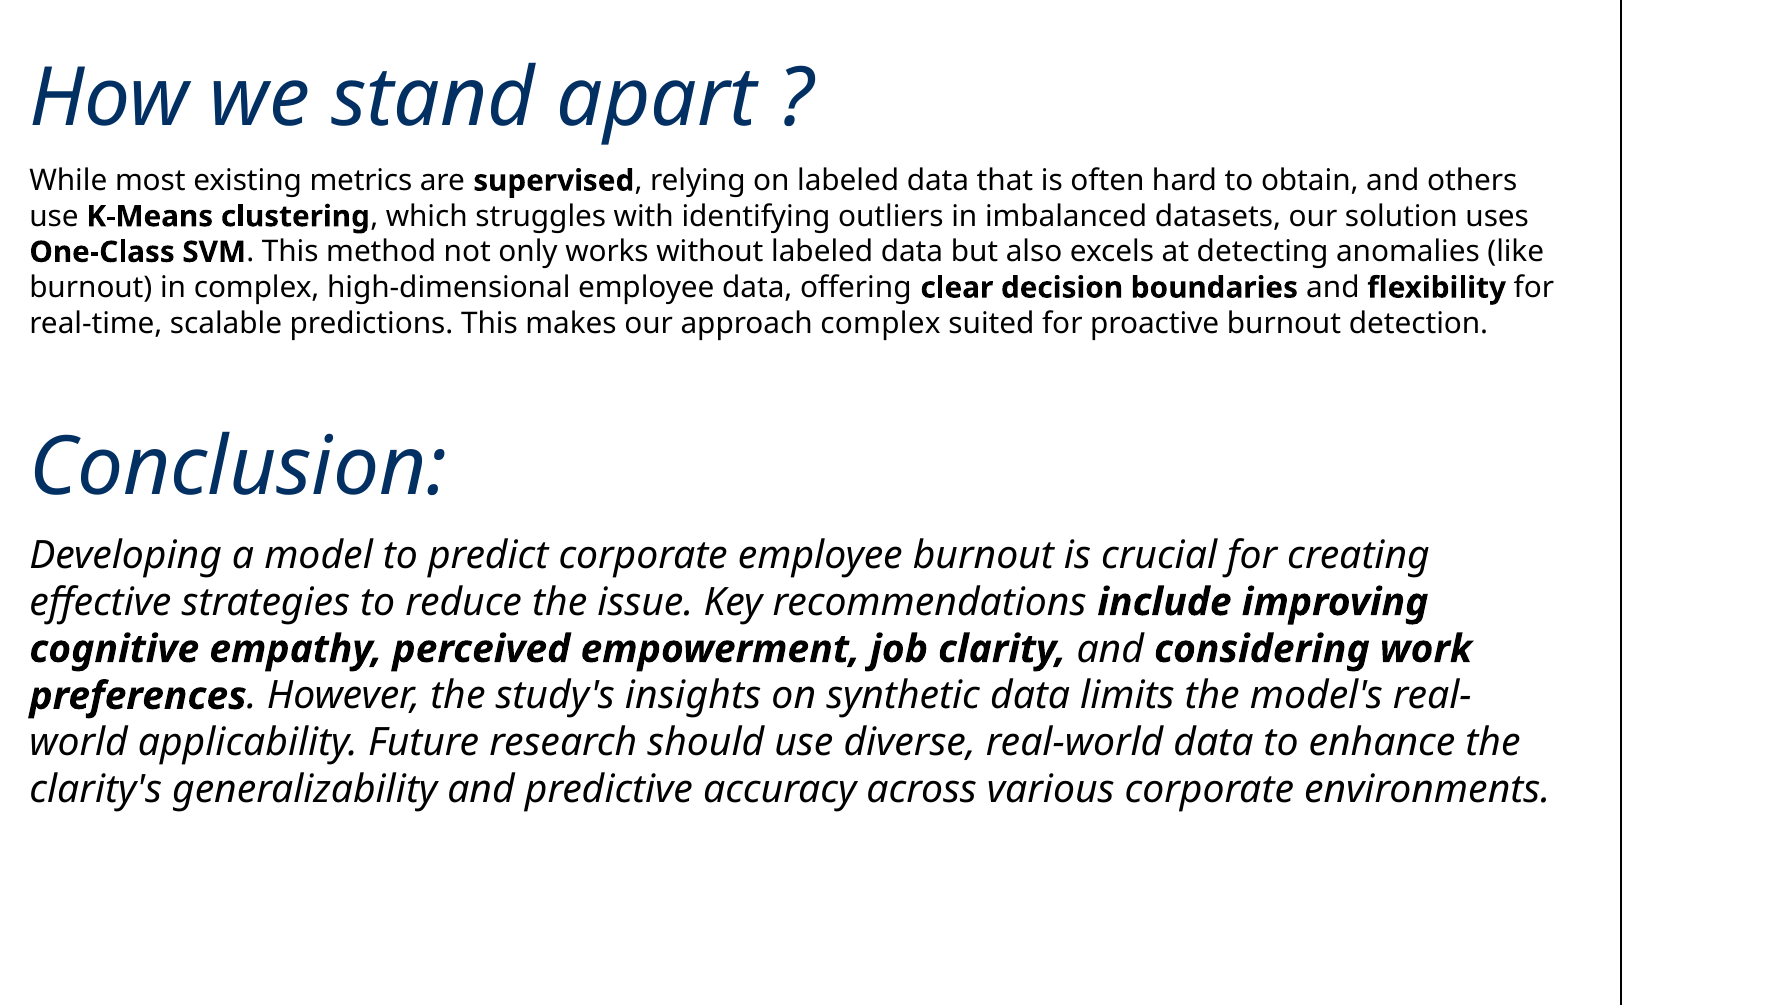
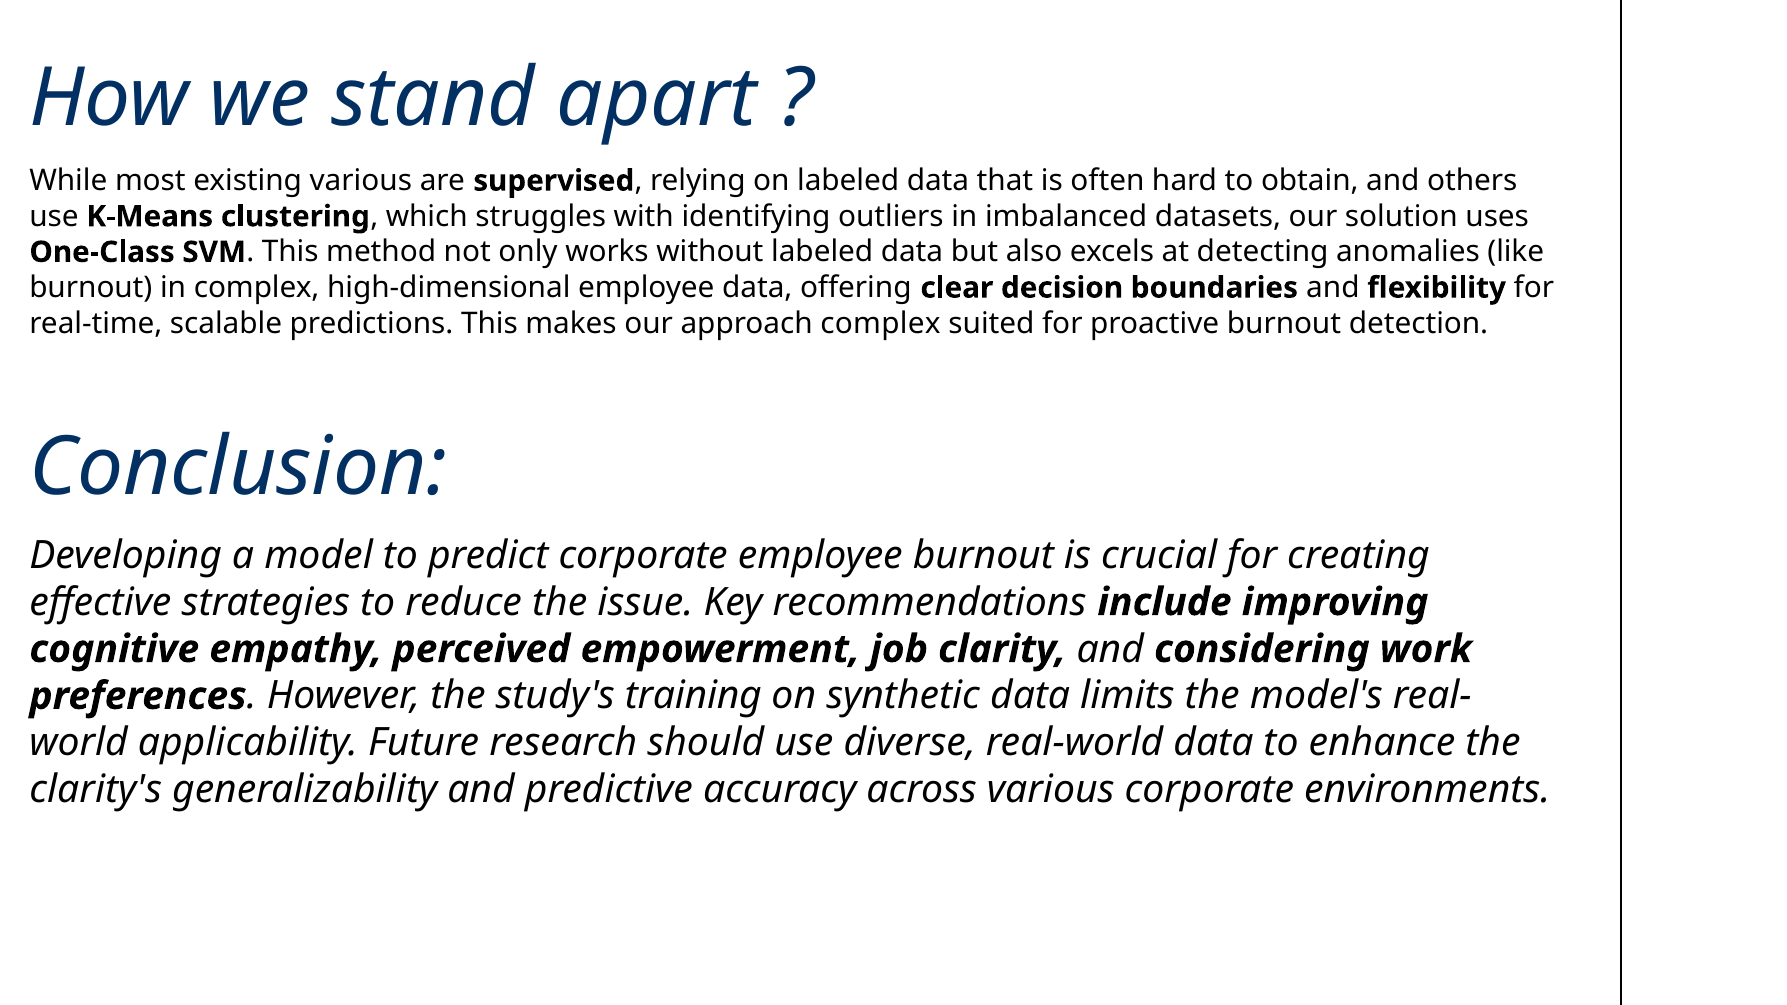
existing metrics: metrics -> various (361, 181)
insights: insights -> training (693, 696)
